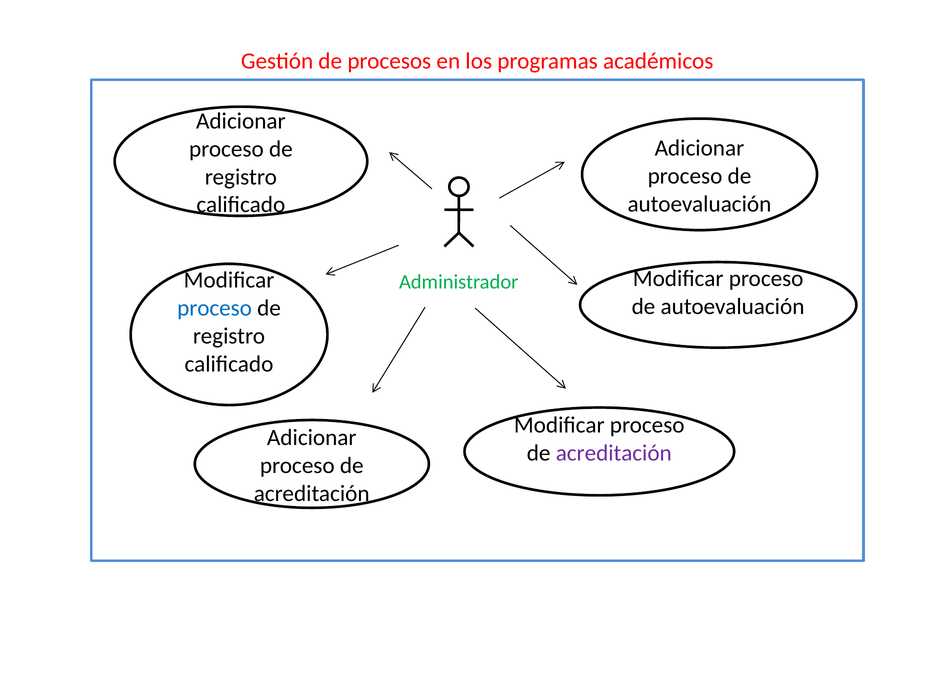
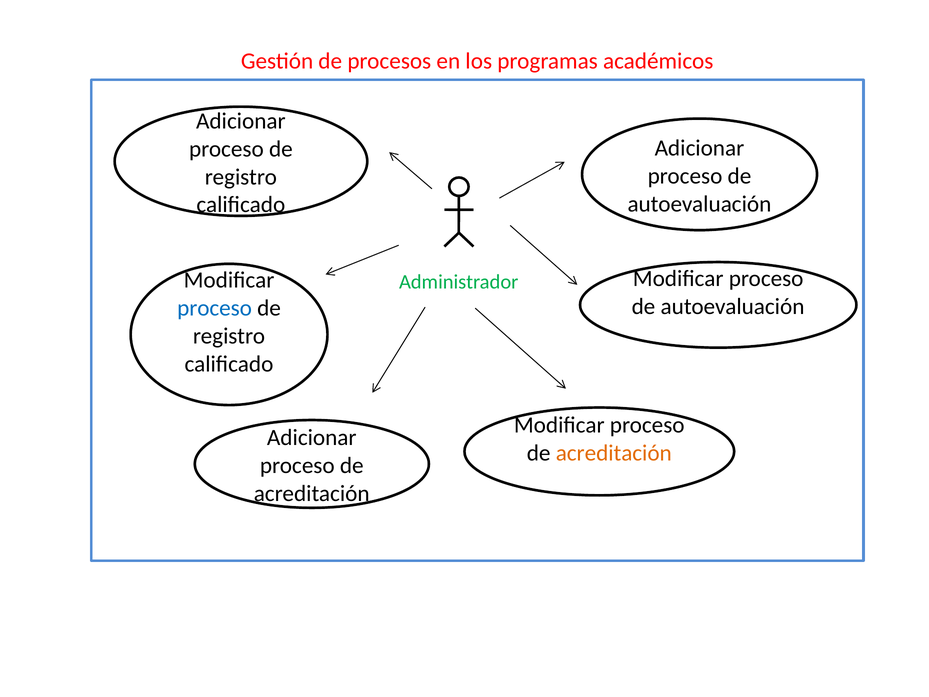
acreditación colour: purple -> orange (614, 453)
